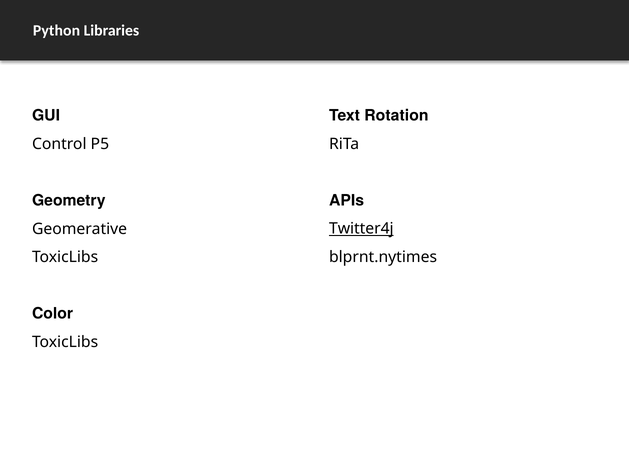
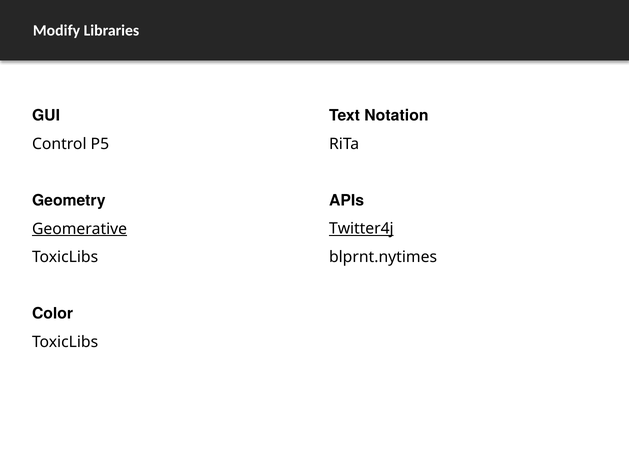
Python: Python -> Modify (57, 31)
Rotation: Rotation -> Notation (396, 115)
Geomerative underline: none -> present (80, 229)
